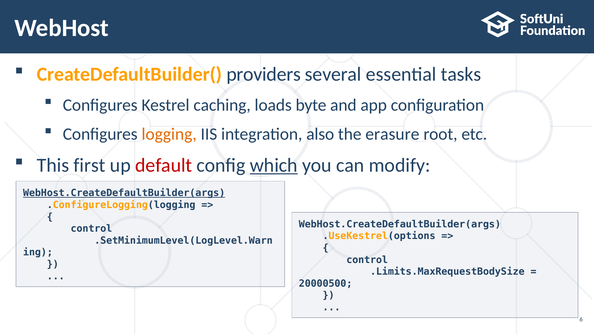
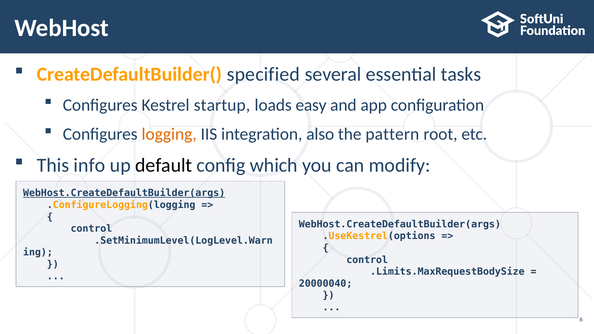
providers: providers -> specified (263, 74)
caching: caching -> startup (222, 105)
byte: byte -> easy (311, 105)
erasure: erasure -> pattern (392, 134)
first: first -> info (89, 165)
default colour: red -> black (164, 165)
which underline: present -> none (274, 165)
20000500: 20000500 -> 20000040 (326, 284)
